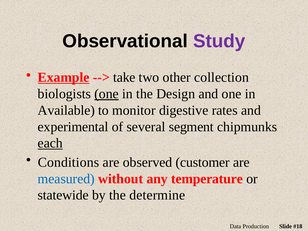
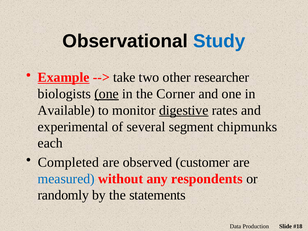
Study colour: purple -> blue (219, 41)
collection: collection -> researcher (222, 77)
Design: Design -> Corner (176, 94)
digestive underline: none -> present (184, 110)
each underline: present -> none (50, 143)
Conditions: Conditions -> Completed (68, 162)
temperature: temperature -> respondents (207, 179)
statewide: statewide -> randomly (63, 195)
determine: determine -> statements (157, 195)
